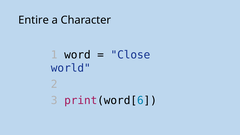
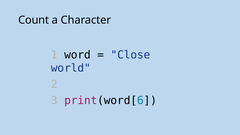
Entire: Entire -> Count (34, 20)
